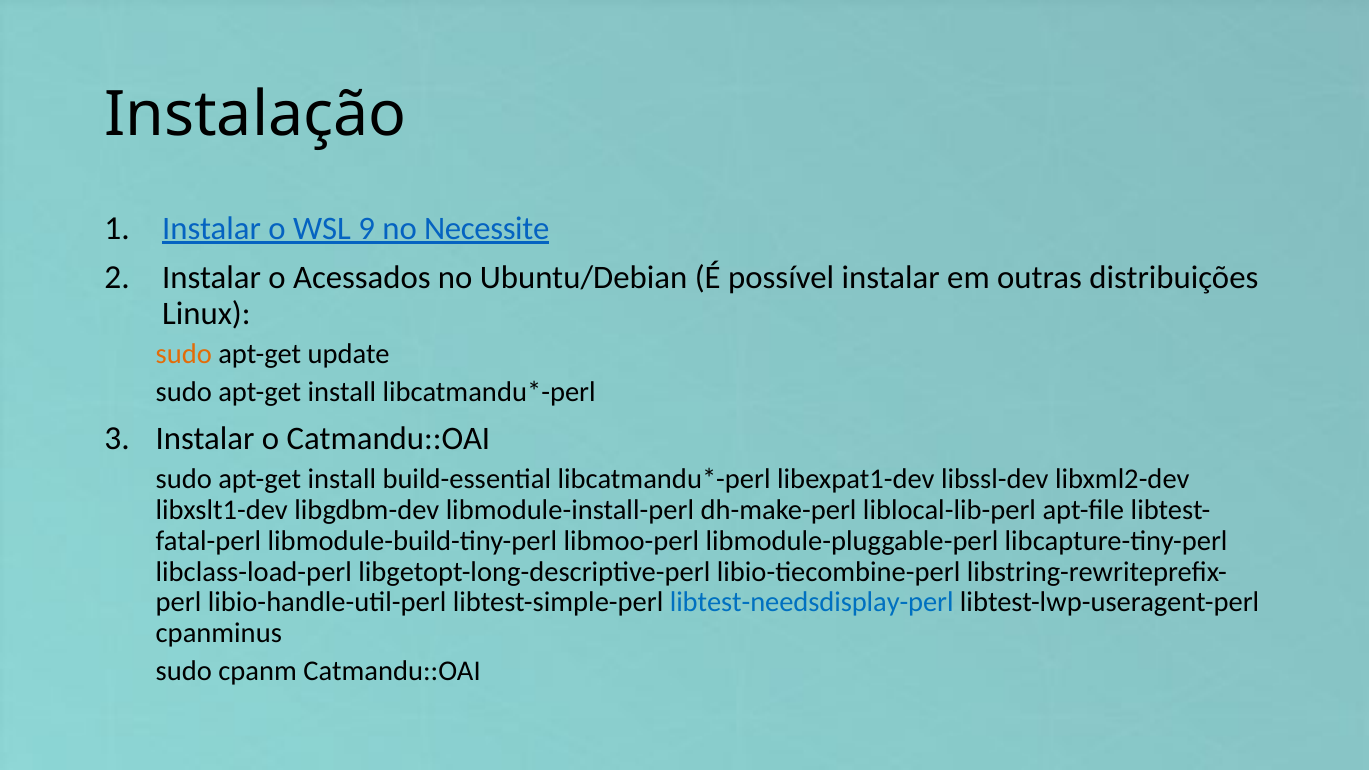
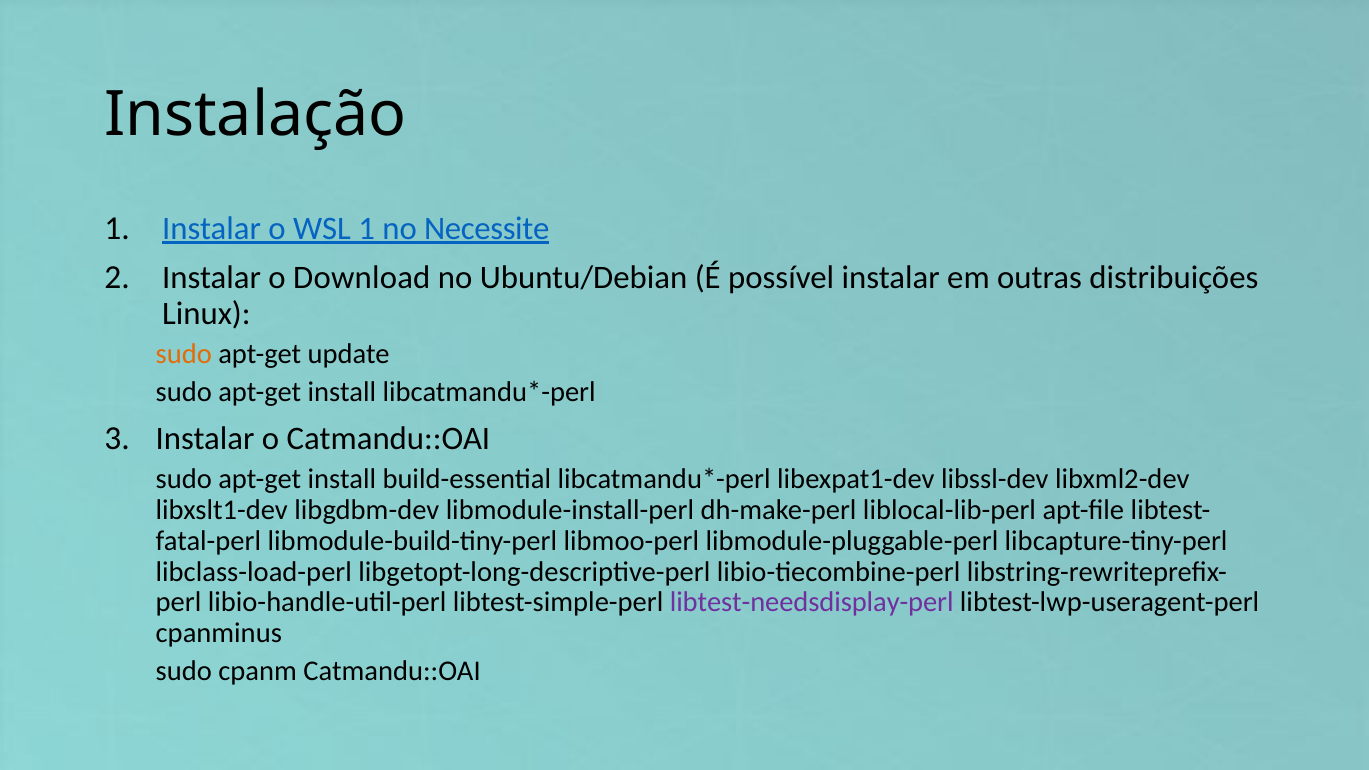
WSL 9: 9 -> 1 (367, 228)
Acessados: Acessados -> Download (362, 278)
libtest-needsdisplay-perl colour: blue -> purple (812, 603)
